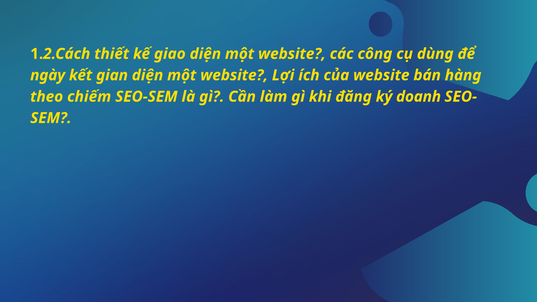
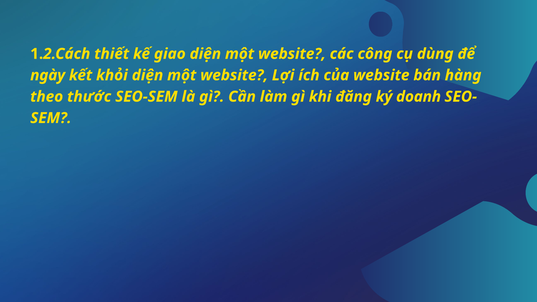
gian: gian -> khỏi (112, 75)
chiếm: chiếm -> thước (89, 97)
